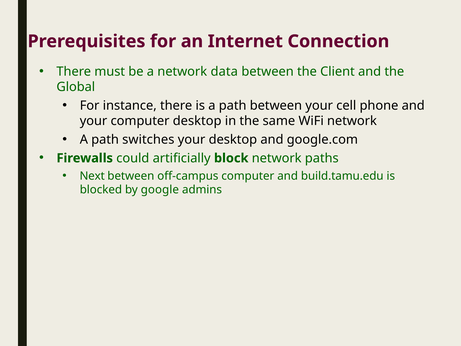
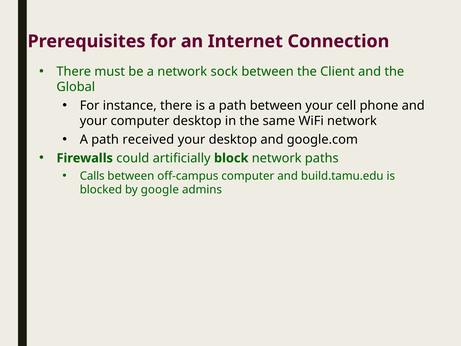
data: data -> sock (224, 72)
switches: switches -> received (148, 139)
Next: Next -> Calls (92, 176)
